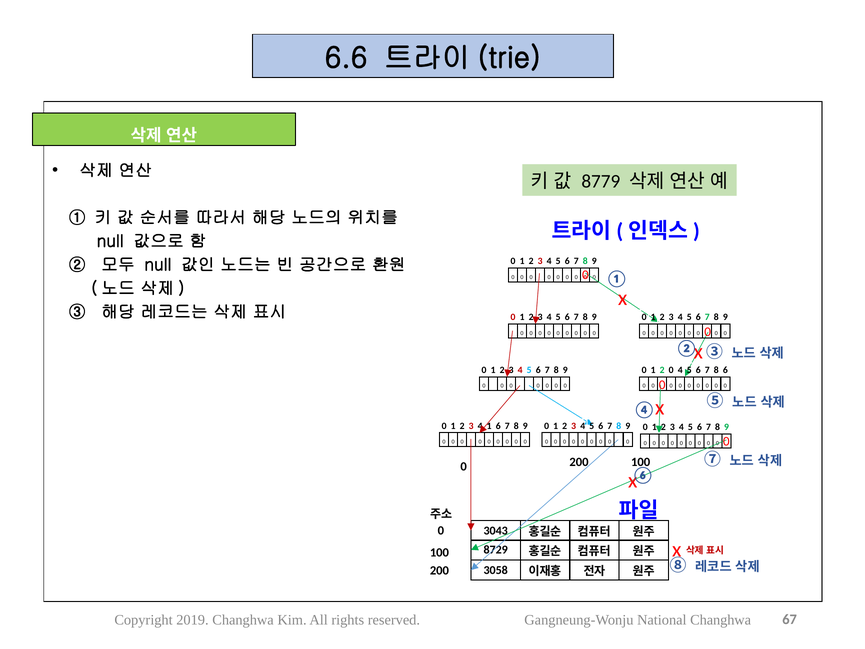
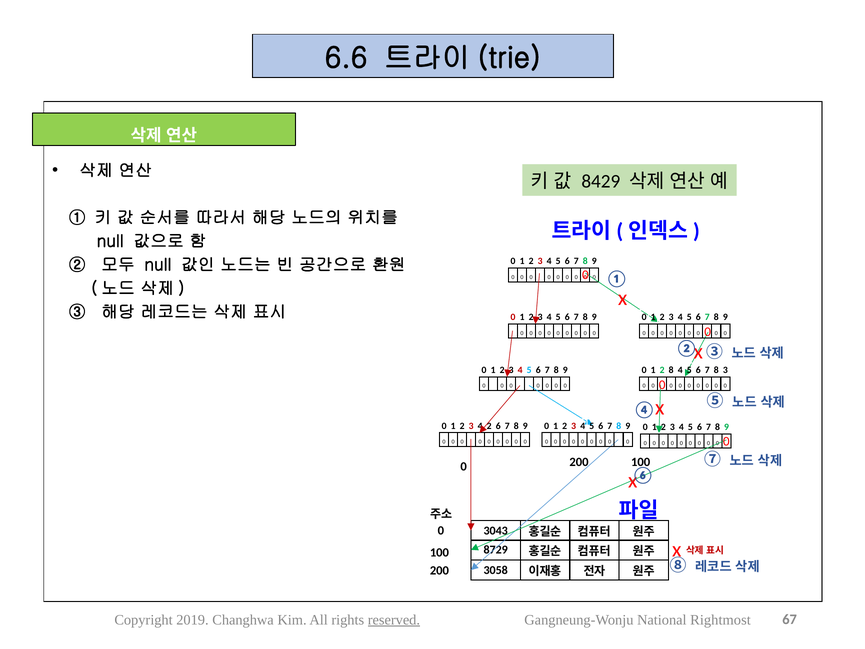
8779: 8779 -> 8429 (601, 181)
2 0: 0 -> 8 (671, 370)
8 6: 6 -> 3 (725, 370)
1: 1 -> 2 (489, 426)
reserved underline: none -> present (394, 620)
National Changhwa: Changhwa -> Rightmost (721, 620)
